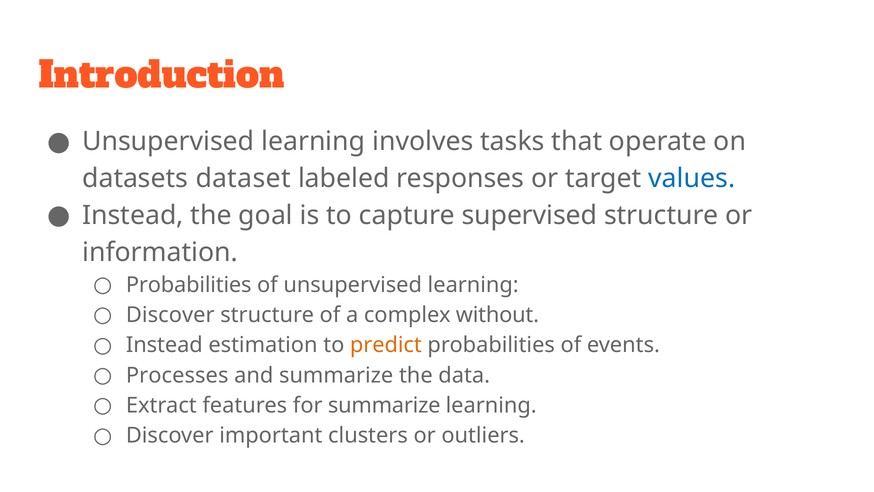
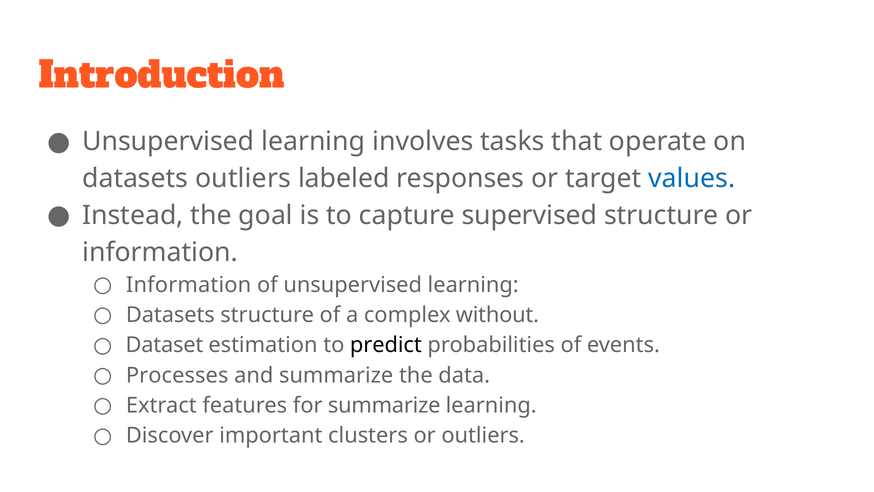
datasets dataset: dataset -> outliers (243, 178)
Probabilities: Probabilities -> Information (189, 285)
Discover: Discover -> Datasets (170, 315)
Instead: Instead -> Dataset (164, 345)
predict colour: orange -> black (386, 345)
